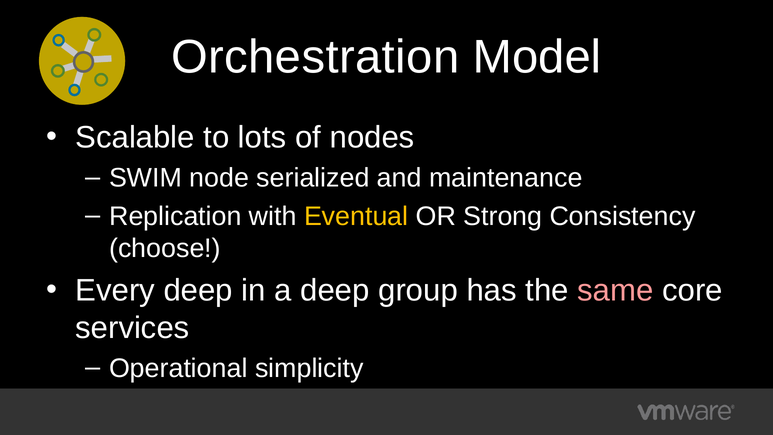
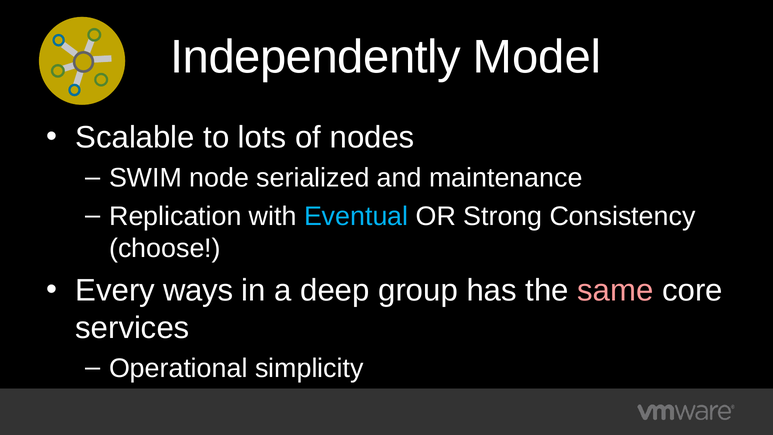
Orchestration: Orchestration -> Independently (316, 57)
Eventual colour: yellow -> light blue (356, 216)
Every deep: deep -> ways (198, 290)
